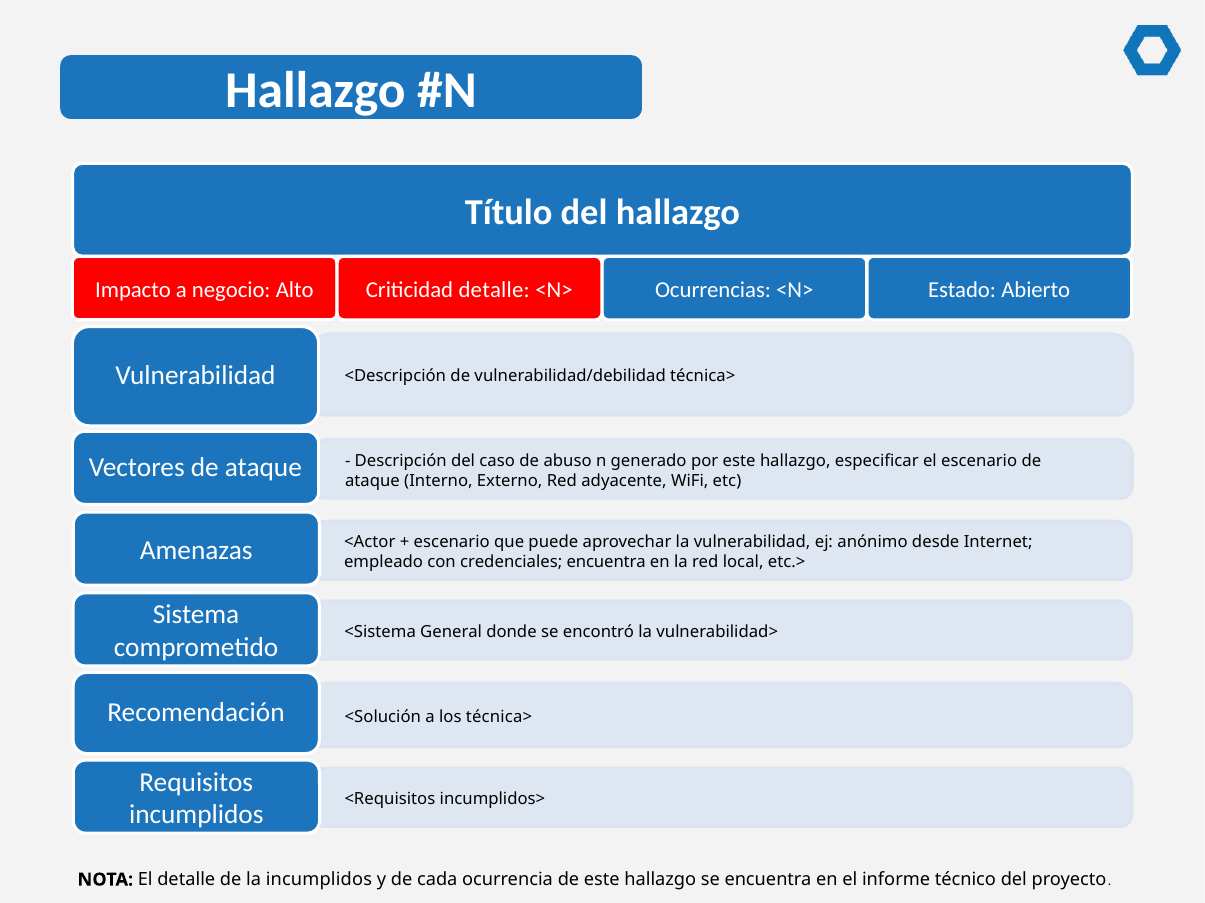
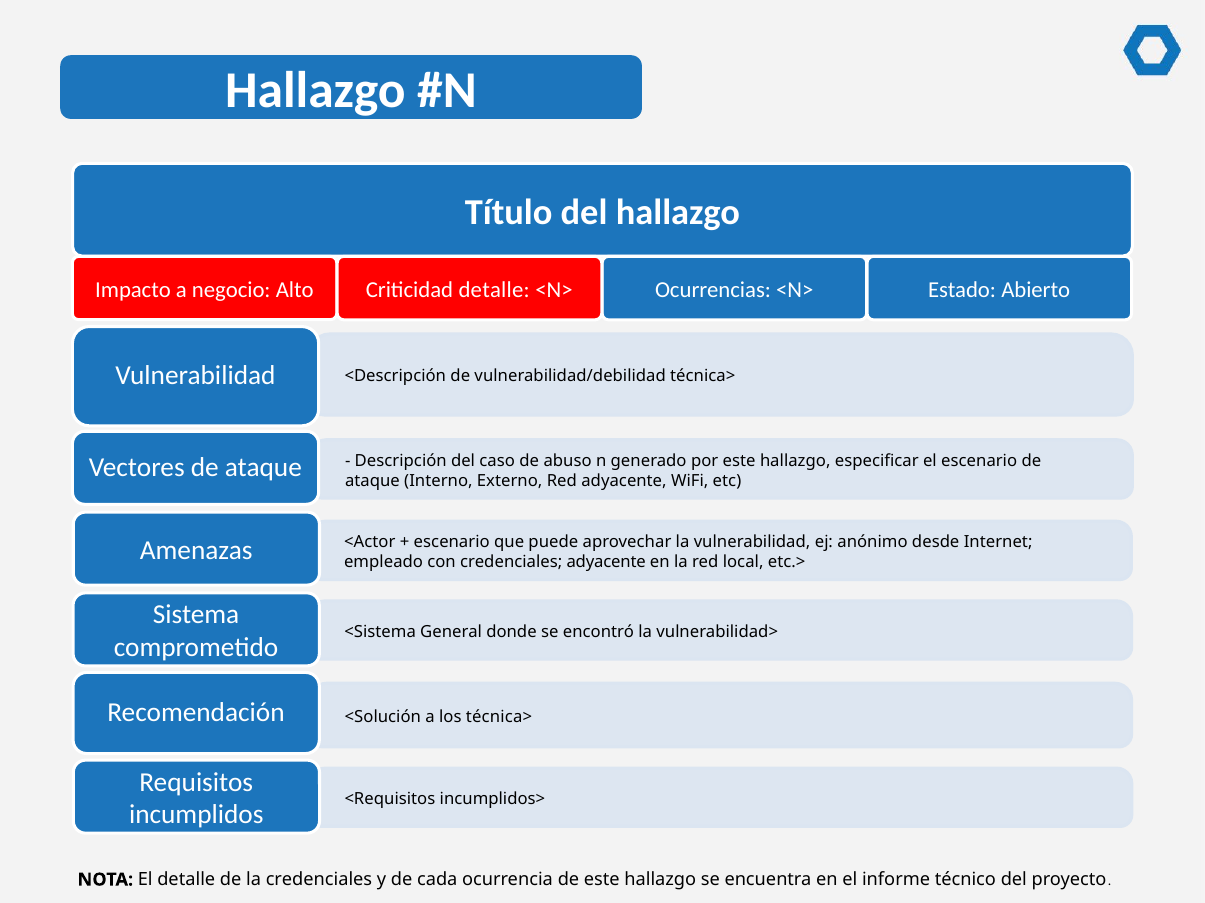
credenciales encuentra: encuentra -> adyacente (606, 562)
la incumplidos: incumplidos -> credenciales (319, 880)
